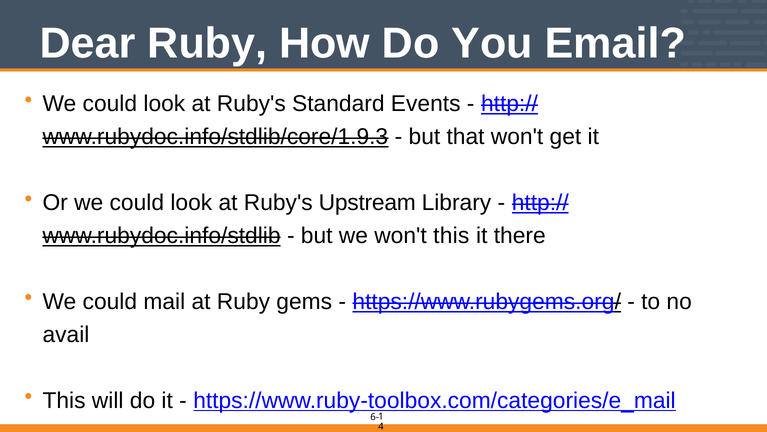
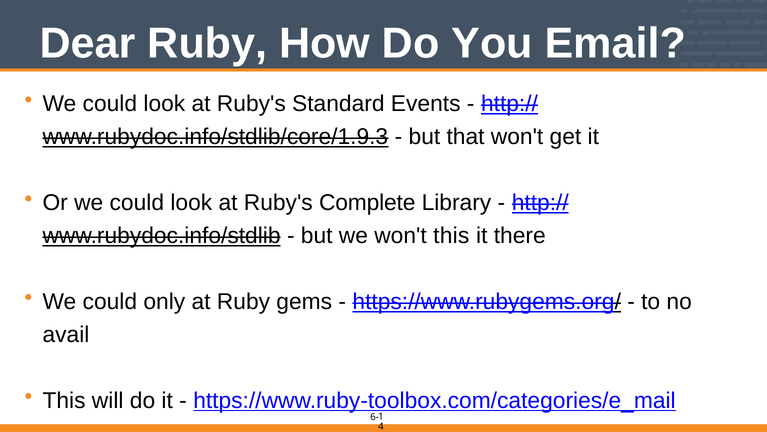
Upstream: Upstream -> Complete (367, 202)
mail: mail -> only (164, 301)
